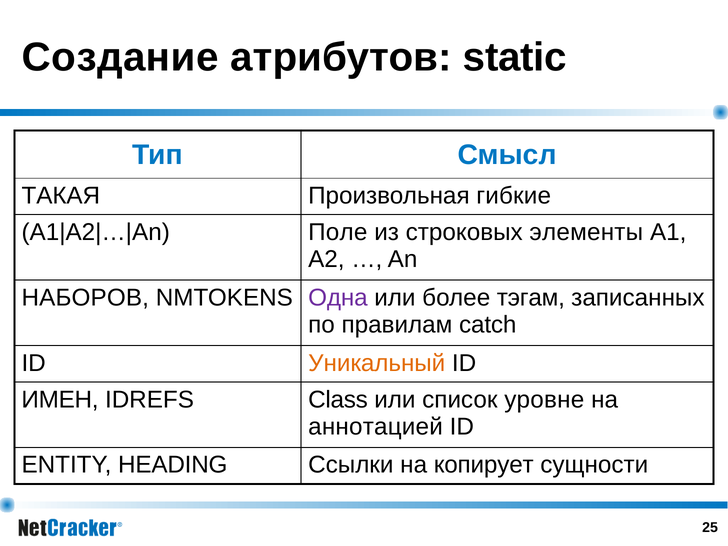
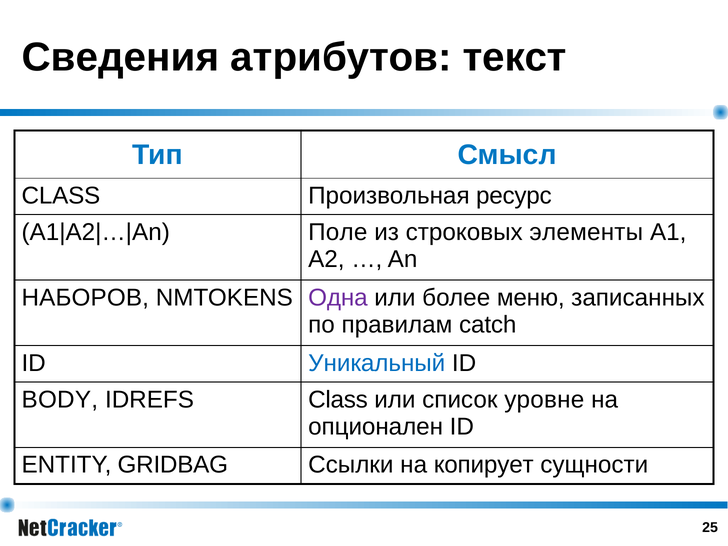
Создание: Создание -> Сведения (120, 57)
static: static -> текст (515, 57)
ТАКАЯ: ТАКАЯ -> CLASS (61, 196)
гибкие: гибкие -> ресурс (514, 196)
тэгам: тэгам -> меню (531, 298)
Уникальный colour: orange -> blue (377, 363)
ИМЕН: ИМЕН -> BODY (60, 399)
аннотацией: аннотацией -> опционален (376, 427)
HEADING: HEADING -> GRIDBAG (173, 465)
